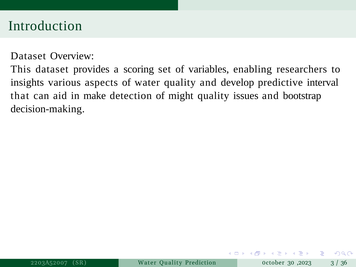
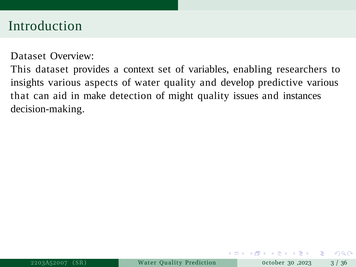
scoring: scoring -> context (139, 69)
predictive interval: interval -> various (323, 82)
bootstrap: bootstrap -> instances (302, 96)
